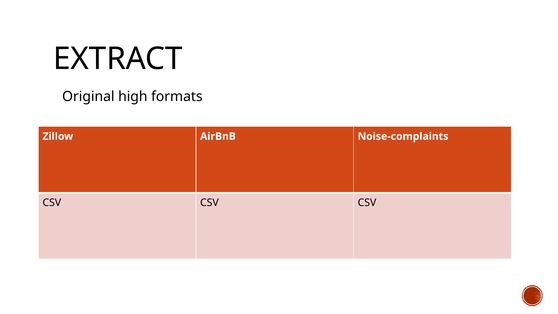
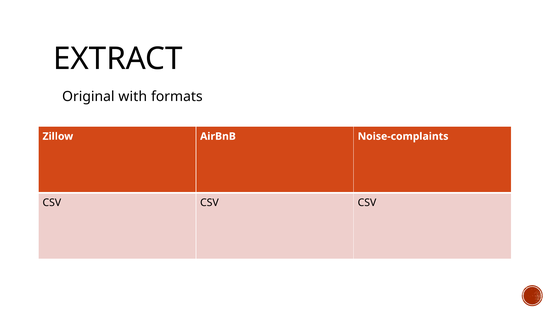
high: high -> with (133, 96)
